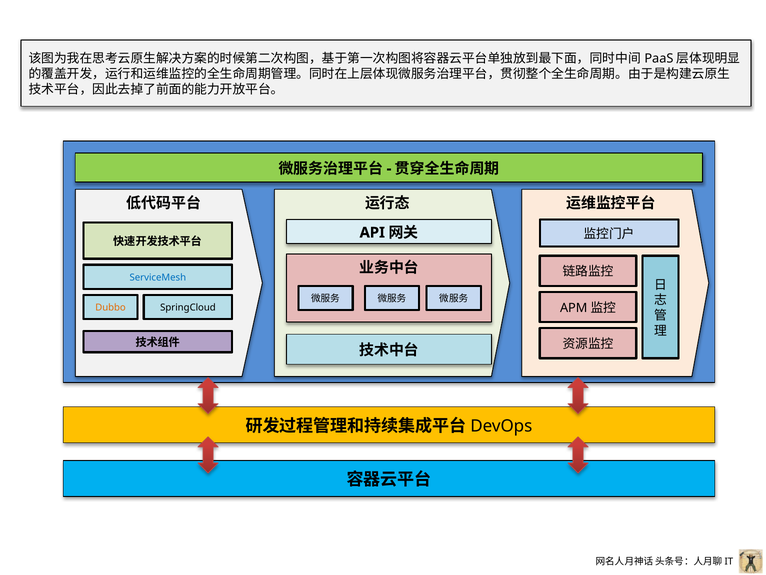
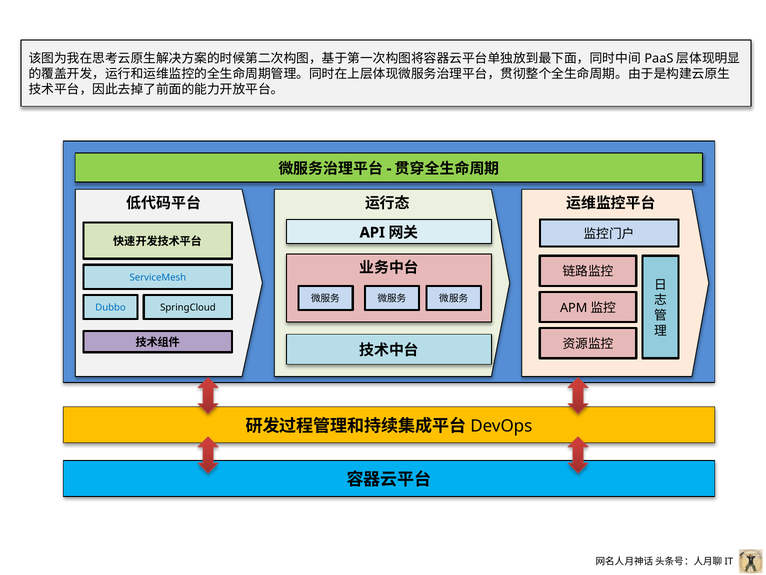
Dubbo colour: orange -> blue (111, 307)
